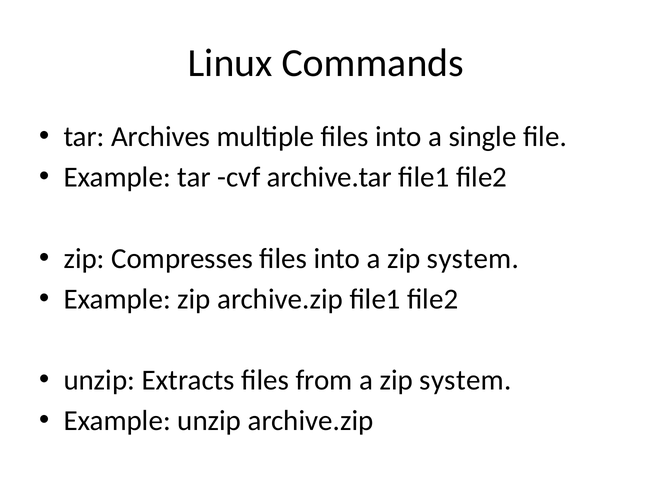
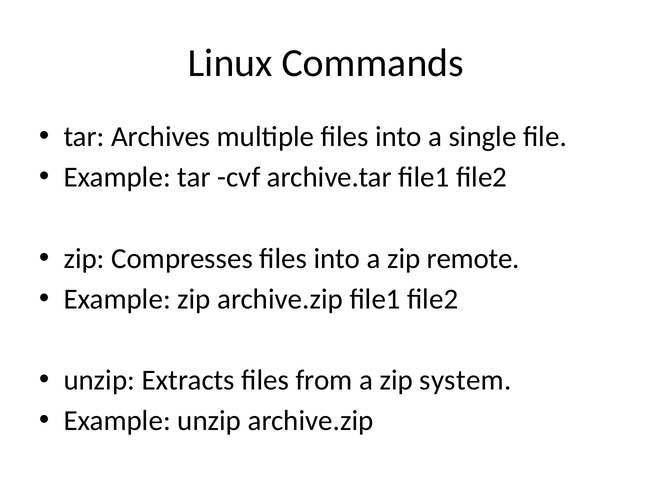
into a zip system: system -> remote (473, 259)
